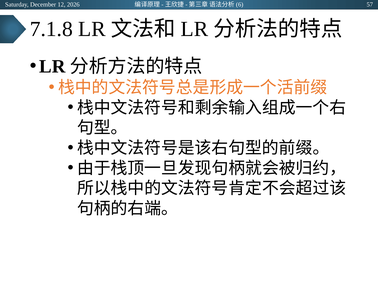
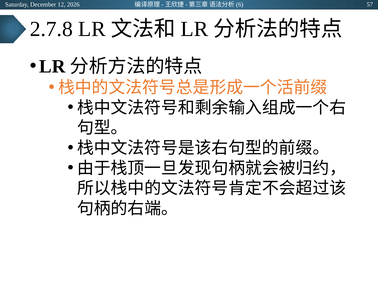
7.1.8: 7.1.8 -> 2.7.8 (51, 29)
